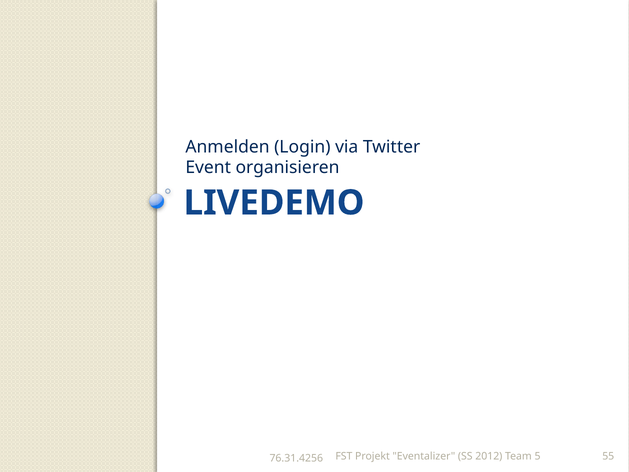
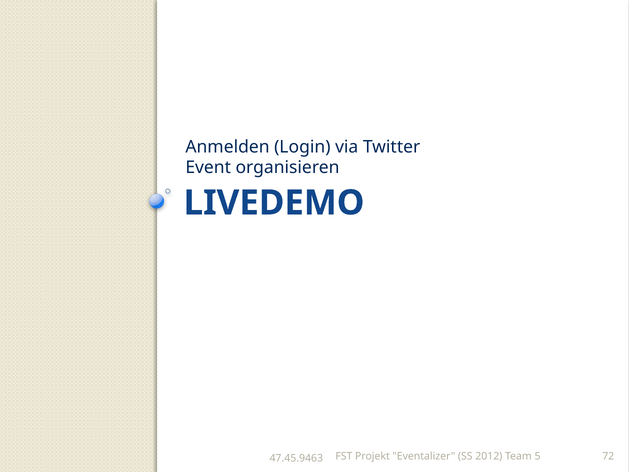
55: 55 -> 72 (608, 456)
76.31.4256: 76.31.4256 -> 47.45.9463 (296, 458)
